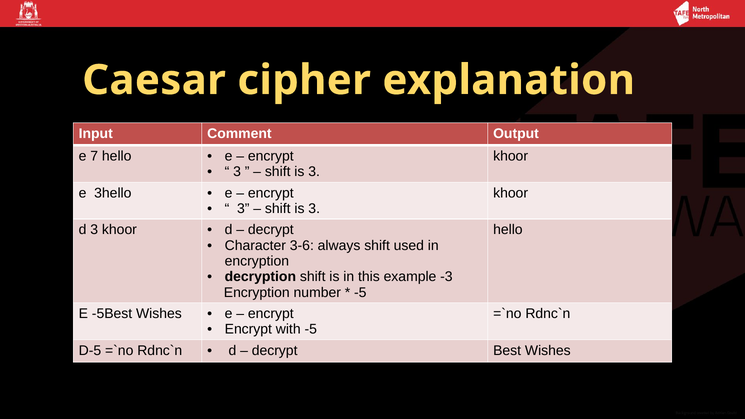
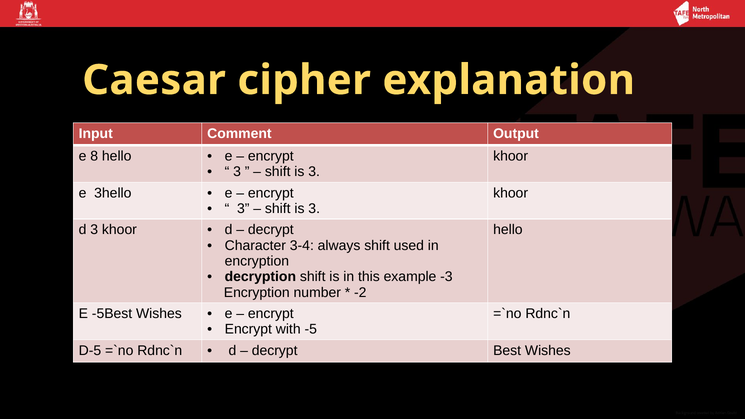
7: 7 -> 8 (94, 156)
3-6: 3-6 -> 3-4 (302, 246)
-5: -5 -> -2 (360, 292)
